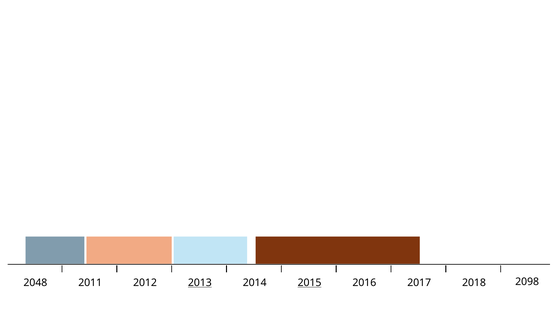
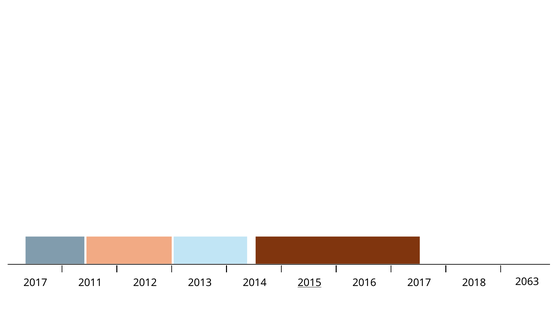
2048: 2048 -> 2017 (35, 283)
2013 underline: present -> none (200, 283)
2098: 2098 -> 2063 (527, 282)
